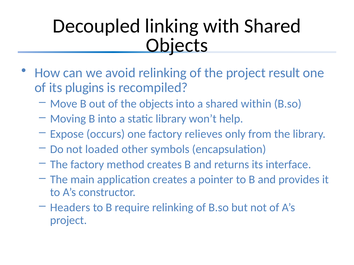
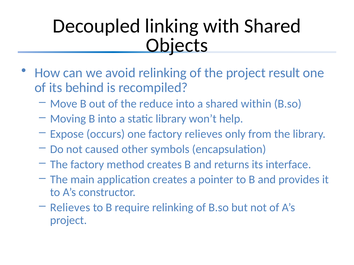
plugins: plugins -> behind (85, 88)
the objects: objects -> reduce (156, 104)
loaded: loaded -> caused (102, 150)
Headers: Headers -> Relieves (70, 208)
